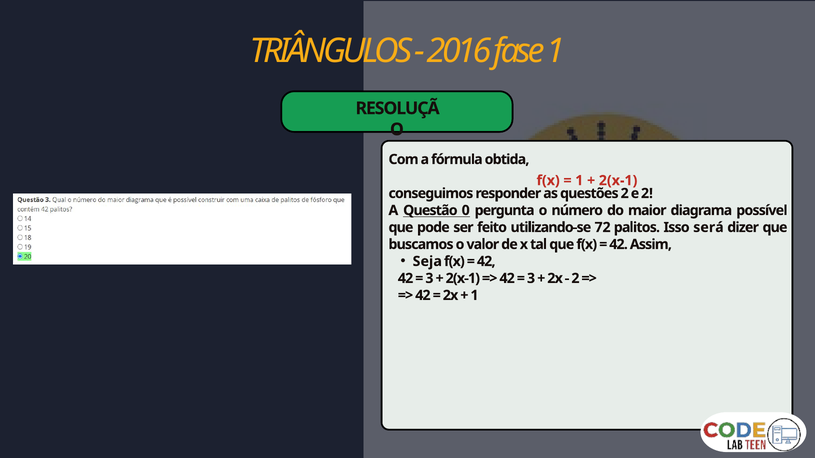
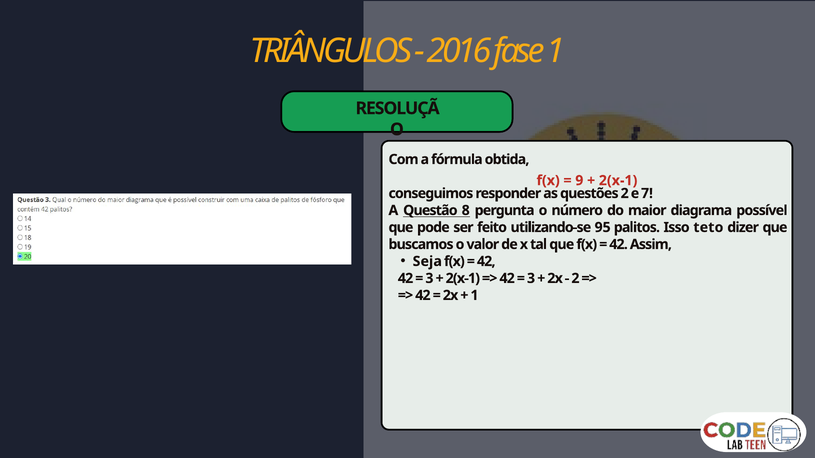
1: 1 -> 9 (579, 181)
e 2: 2 -> 7 (647, 194)
0: 0 -> 8 (466, 211)
72: 72 -> 95 (603, 228)
será: será -> teto (708, 228)
